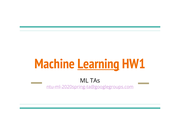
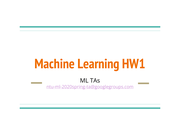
Learning underline: present -> none (98, 64)
